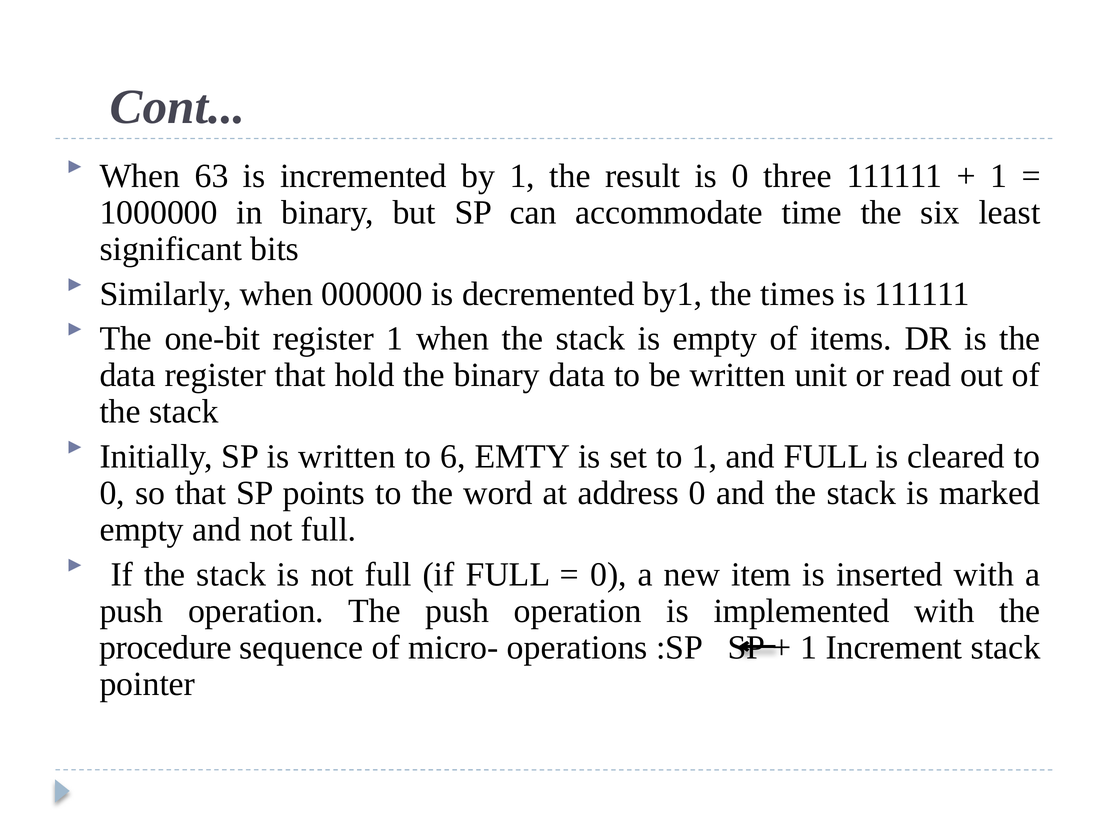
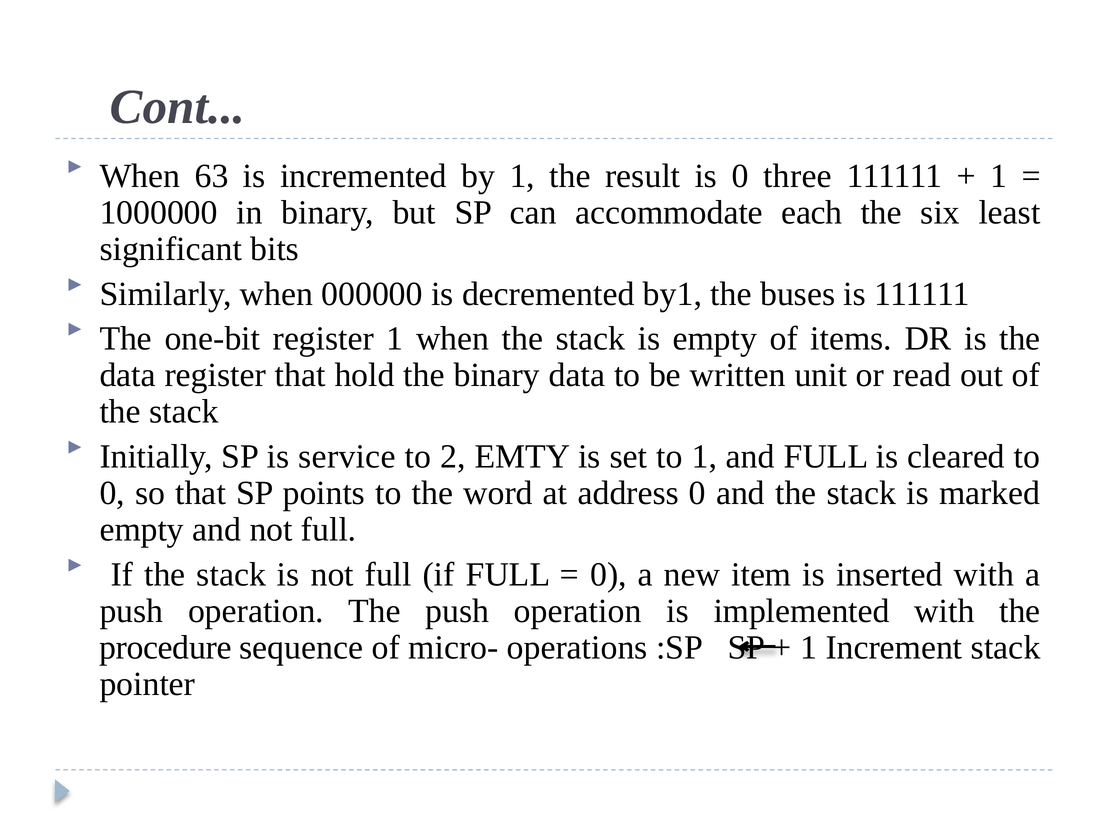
time: time -> each (812, 212)
times: times -> buses (798, 294)
is written: written -> service (347, 457)
6: 6 -> 2 (453, 457)
